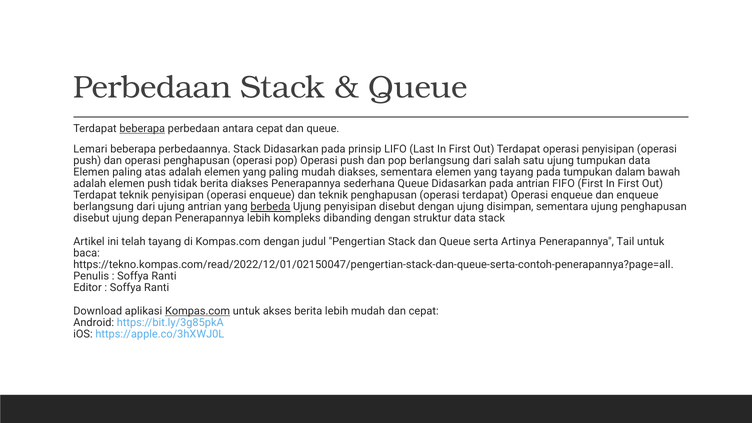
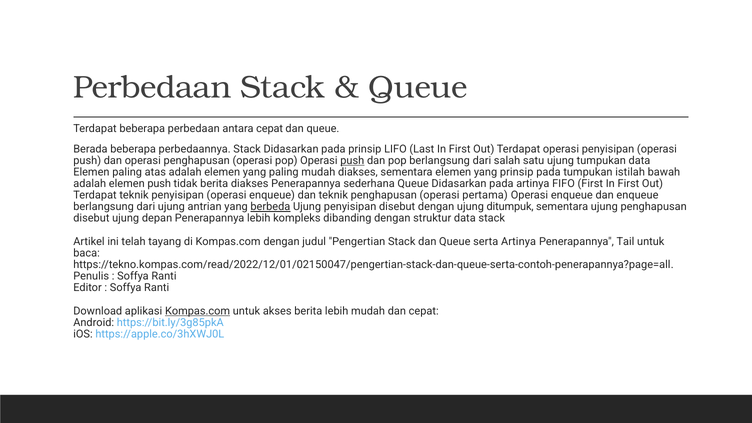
beberapa underline: present -> none (142, 129)
Lemari: Lemari -> Berada (90, 149)
push underline: none -> present (352, 160)
yang tayang: tayang -> prinsip (517, 172)
dalam: dalam -> istilah (630, 172)
pada antrian: antrian -> artinya (533, 184)
operasi terdapat: terdapat -> pertama (485, 195)
disimpan: disimpan -> ditumpuk (510, 207)
